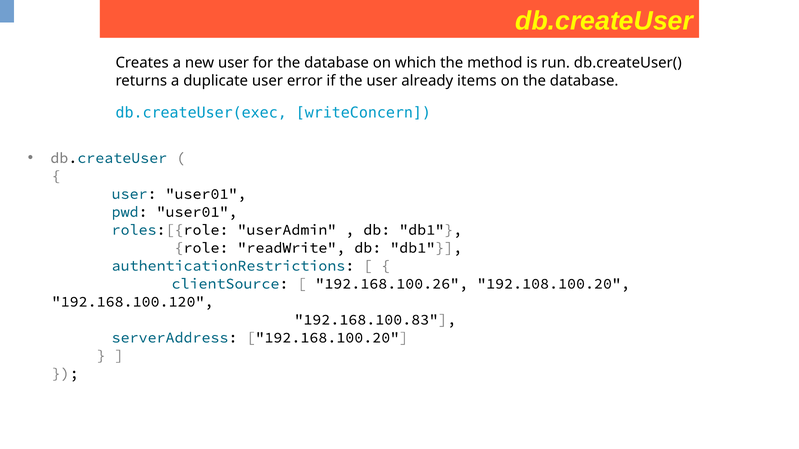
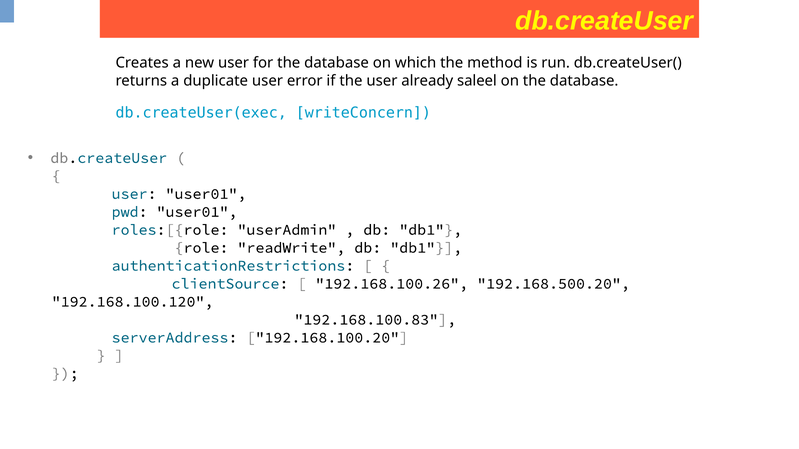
items: items -> saleel (477, 81)
192.108.100.20: 192.108.100.20 -> 192.168.500.20 (554, 284)
